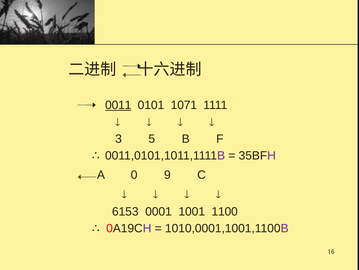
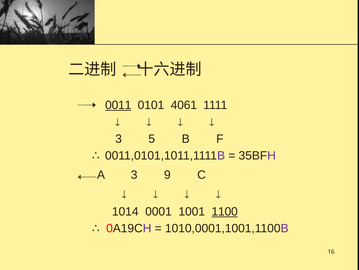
1071: 1071 -> 4061 (184, 105)
A 0: 0 -> 3 (134, 174)
6153: 6153 -> 1014 (125, 211)
1100 underline: none -> present (225, 211)
